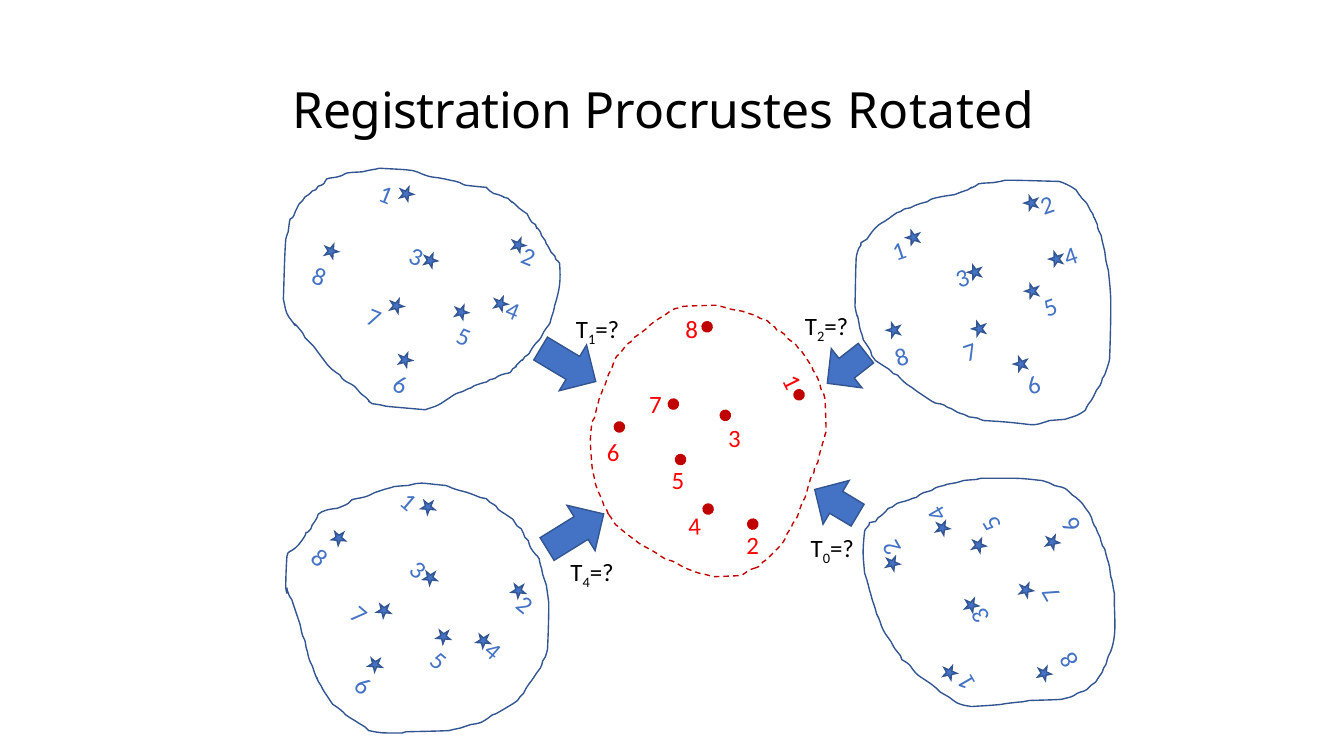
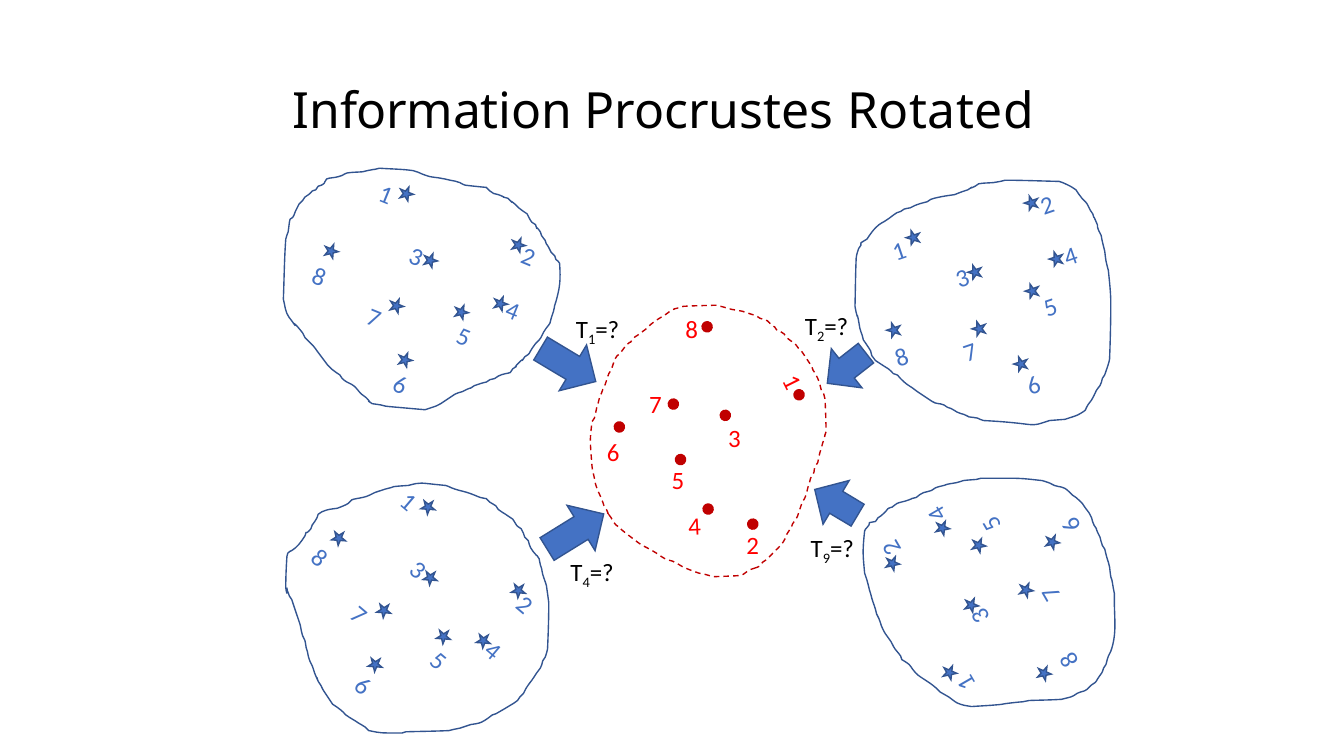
Registration: Registration -> Information (432, 112)
0: 0 -> 9 (826, 559)
